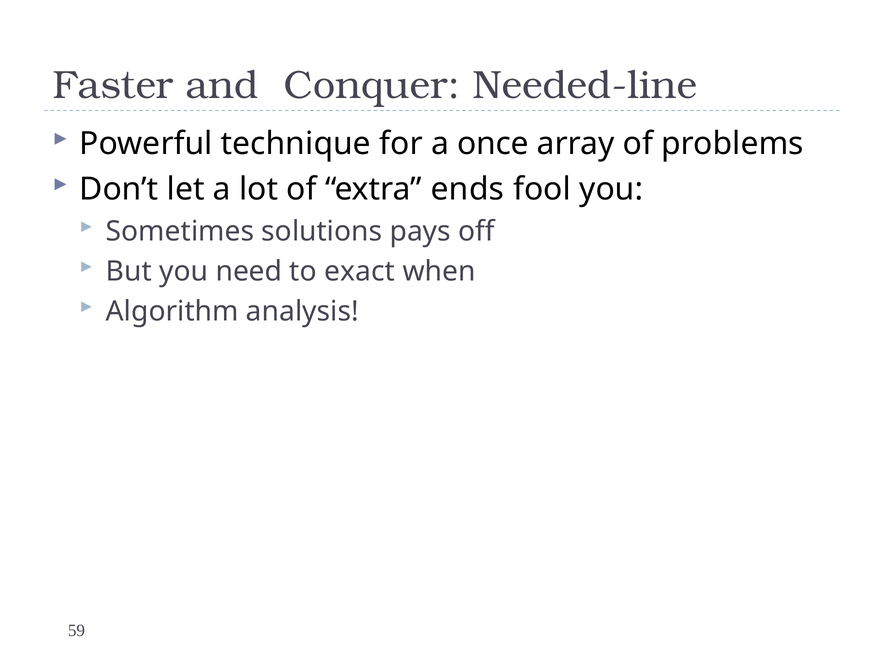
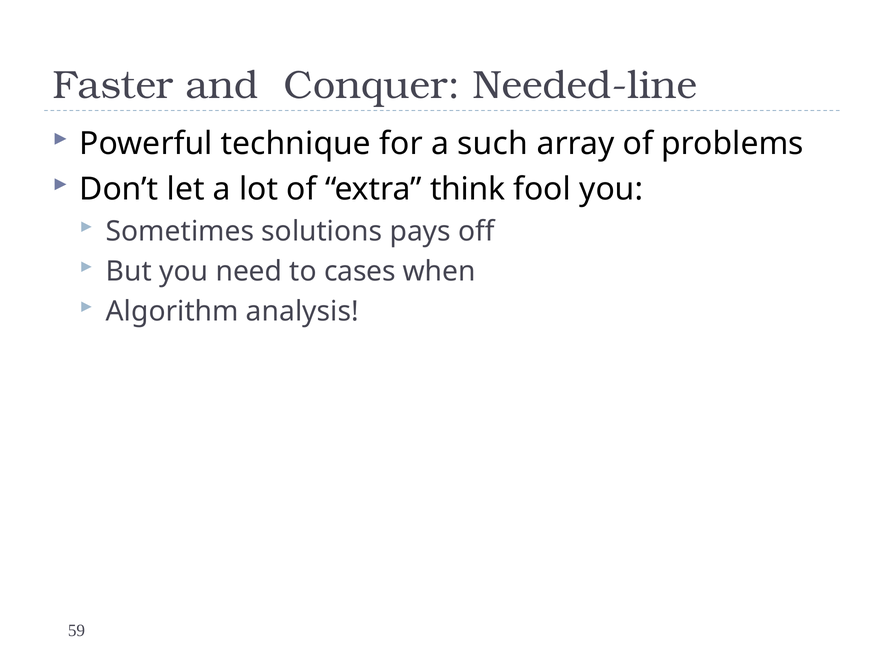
once: once -> such (493, 144)
ends: ends -> think (468, 189)
exact: exact -> cases (360, 271)
